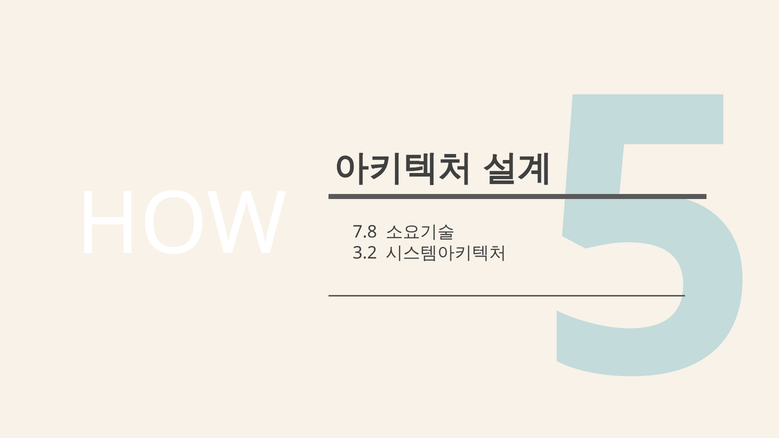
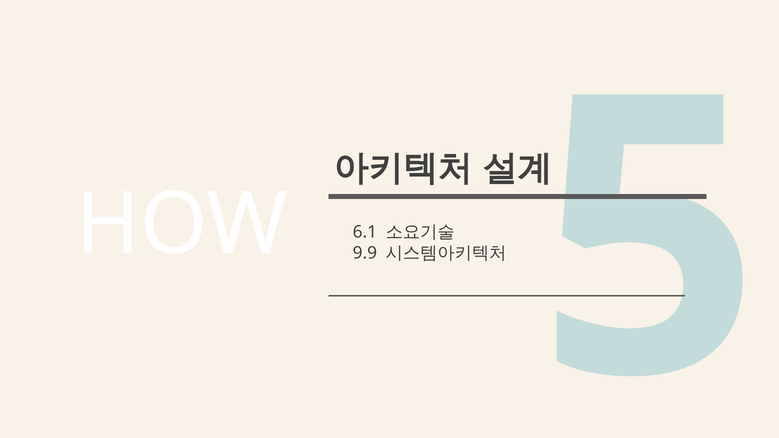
7.8: 7.8 -> 6.1 (365, 232)
3.2: 3.2 -> 9.9 (365, 253)
